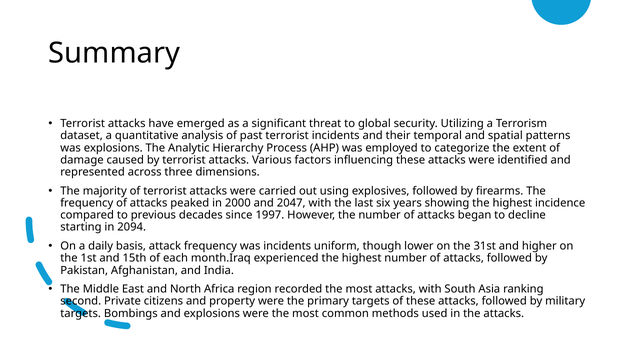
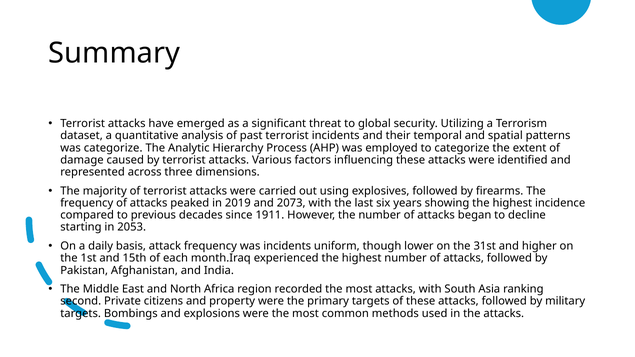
was explosions: explosions -> categorize (113, 148)
2000: 2000 -> 2019 (238, 203)
2047: 2047 -> 2073 (291, 203)
1997: 1997 -> 1911 (270, 215)
2094: 2094 -> 2053 (132, 227)
